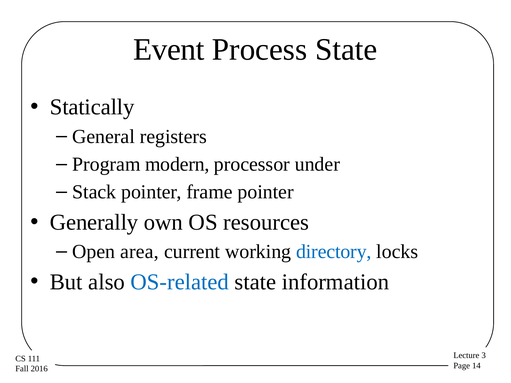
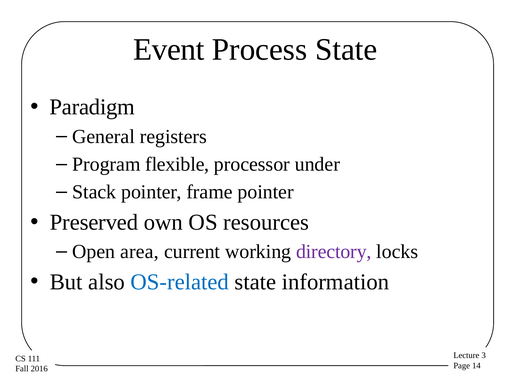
Statically: Statically -> Paradigm (92, 107)
modern: modern -> flexible (177, 164)
Generally: Generally -> Preserved (94, 223)
directory colour: blue -> purple (334, 252)
